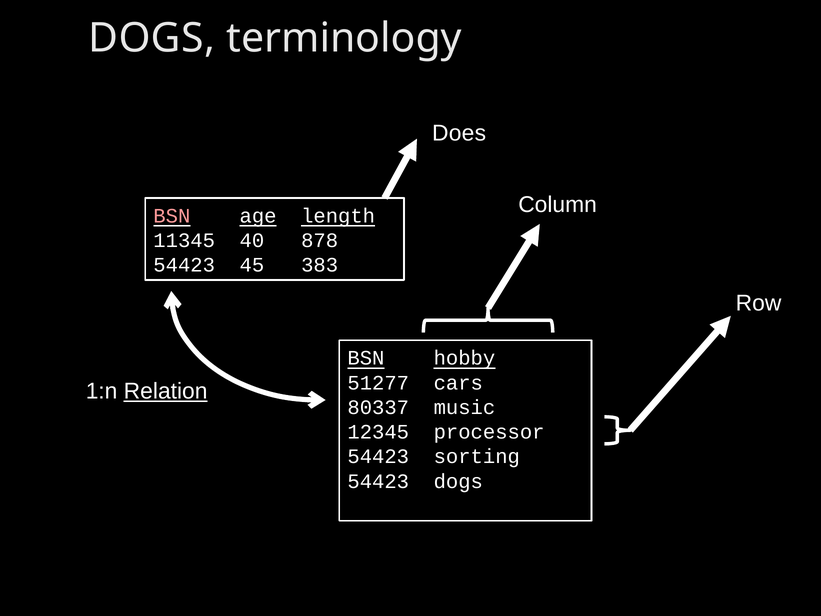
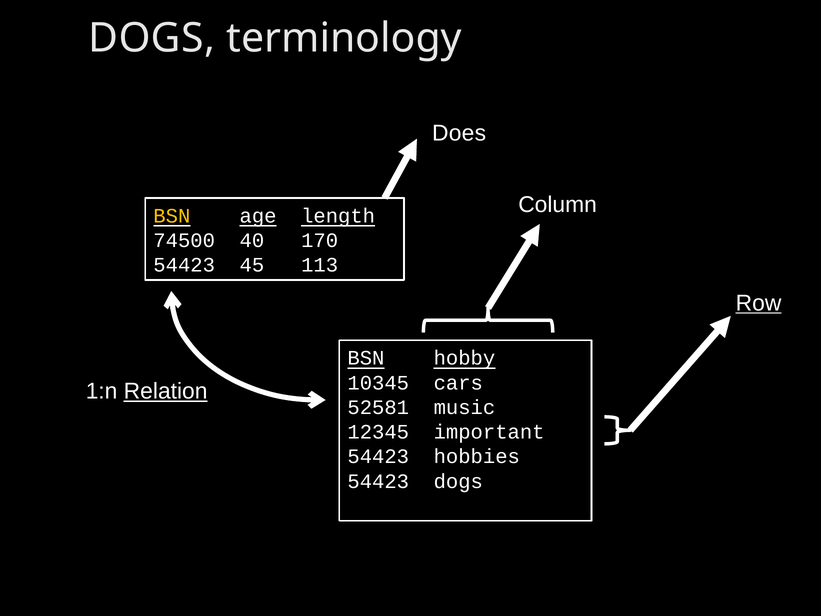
BSN colour: pink -> yellow (172, 216)
11345: 11345 -> 74500 (184, 240)
878: 878 -> 170 (320, 240)
383: 383 -> 113 (320, 265)
Row underline: none -> present (759, 303)
51277: 51277 -> 10345 (378, 383)
80337: 80337 -> 52581 (378, 407)
processor: processor -> important (489, 432)
sorting: sorting -> hobbies (477, 456)
